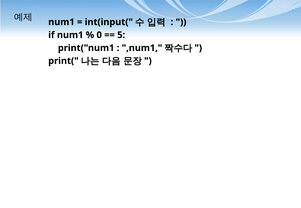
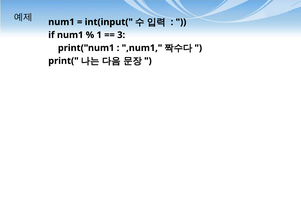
0: 0 -> 1 (99, 35)
5: 5 -> 3 (121, 35)
